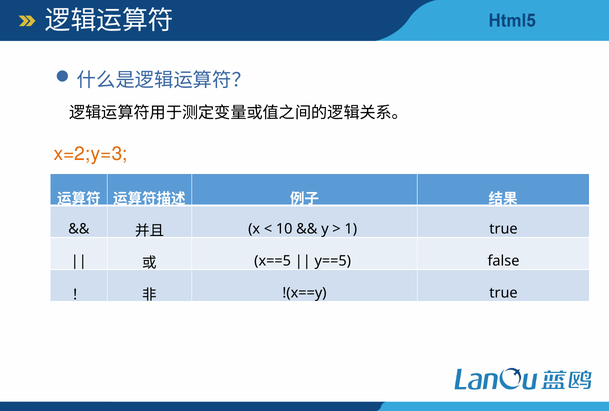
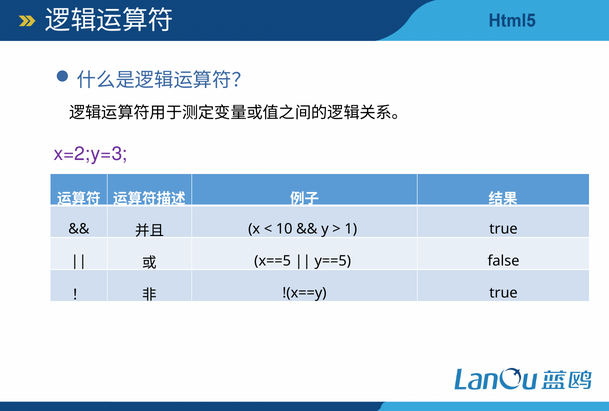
x=2;y=3 colour: orange -> purple (91, 154)
